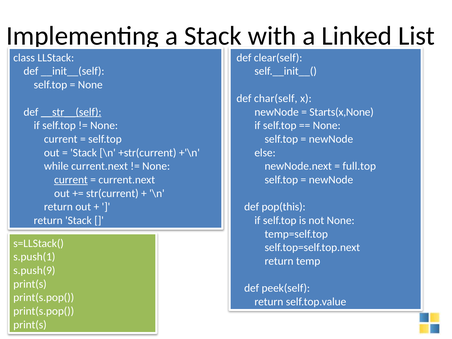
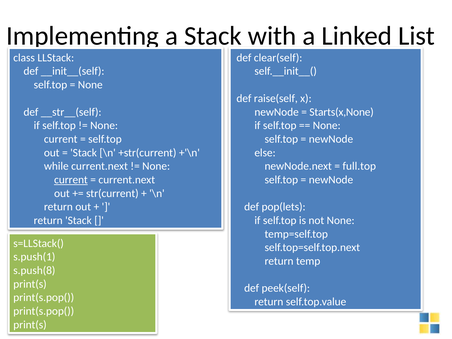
char(self: char(self -> raise(self (276, 98)
__str__(self underline: present -> none (71, 112)
pop(this: pop(this -> pop(lets (284, 207)
s.push(9: s.push(9 -> s.push(8 (34, 270)
